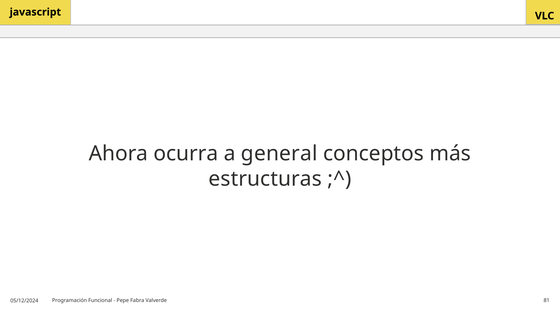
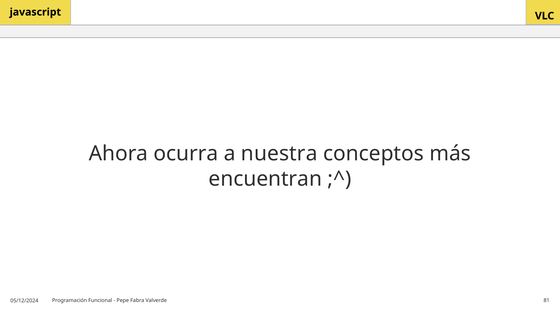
general: general -> nuestra (279, 154)
estructuras: estructuras -> encuentran (265, 179)
